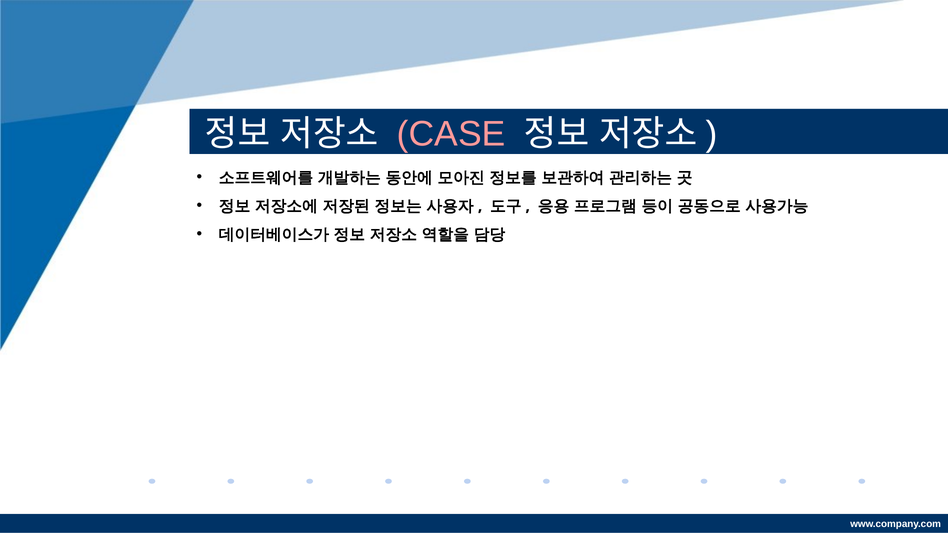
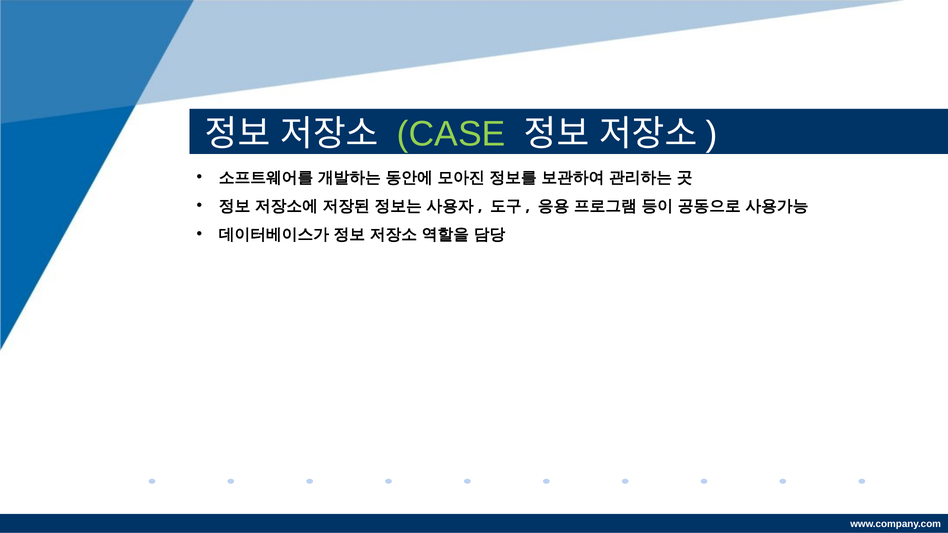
CASE colour: pink -> light green (451, 134)
